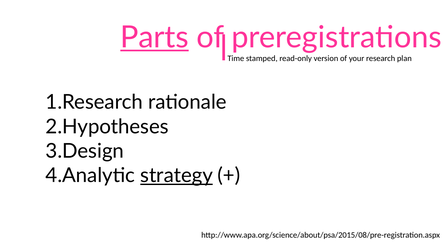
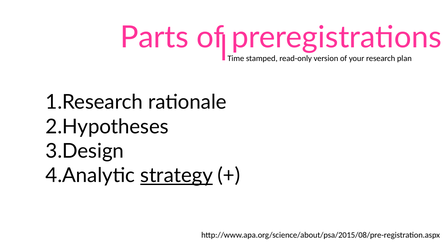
Parts underline: present -> none (155, 37)
